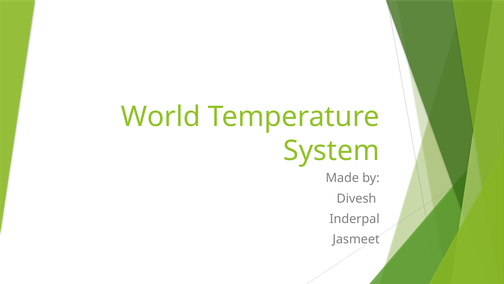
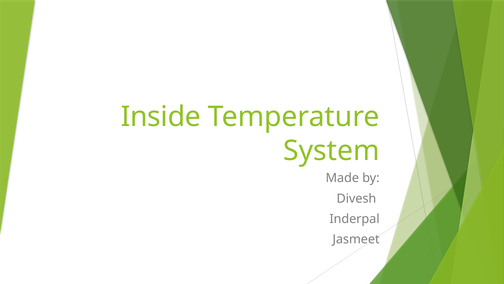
World: World -> Inside (161, 116)
